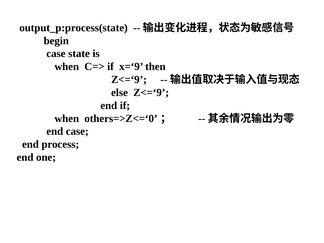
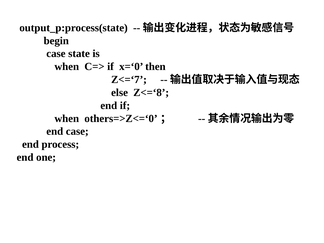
x=‘9: x=‘9 -> x=‘0 (131, 67)
Z<=‘9: Z<=‘9 -> Z<=‘7 (129, 80)
else Z<=‘9: Z<=‘9 -> Z<=‘8 (151, 93)
